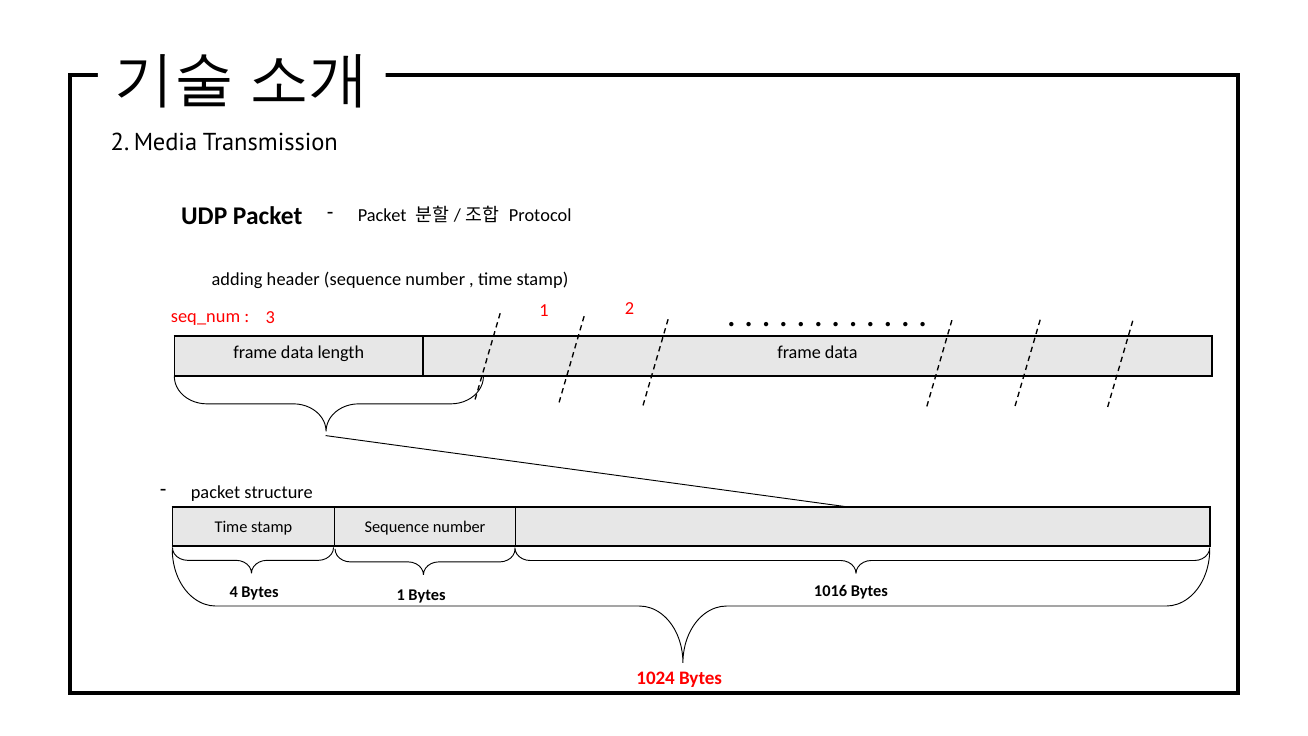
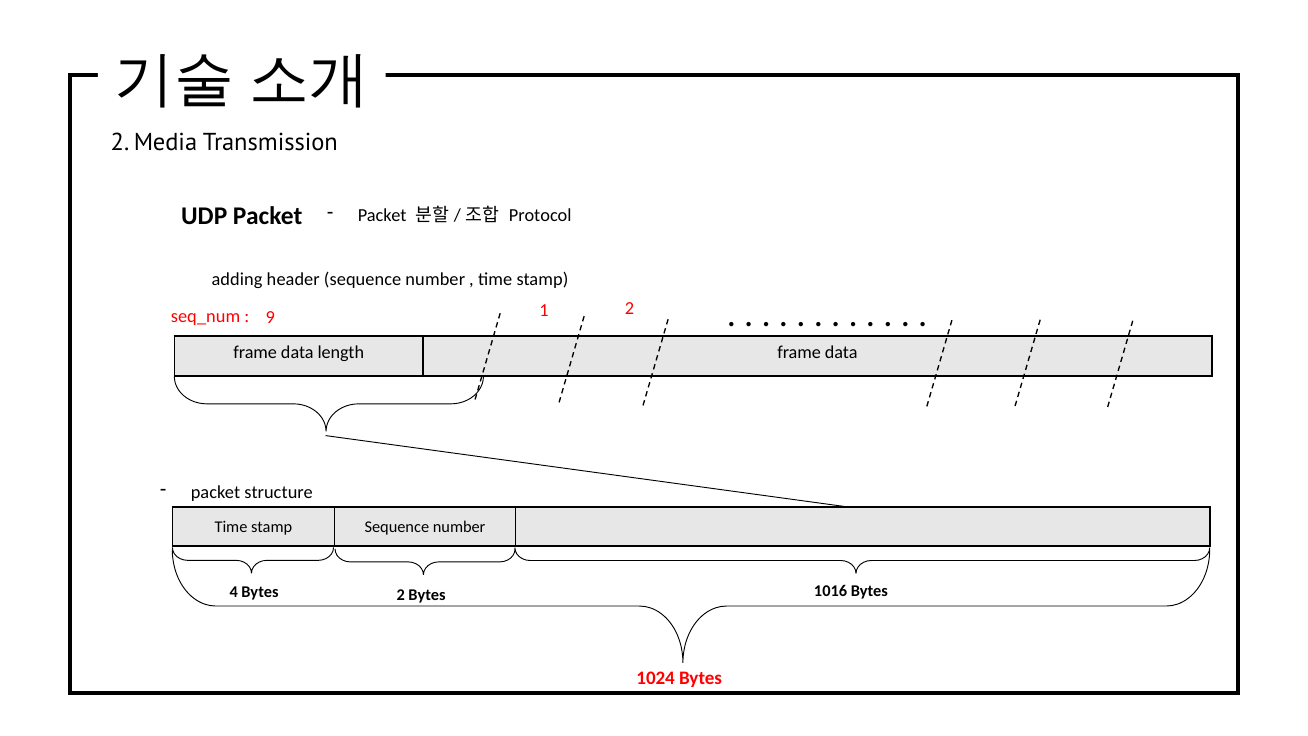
3: 3 -> 9 (270, 317)
Bytes 1: 1 -> 2 (401, 595)
